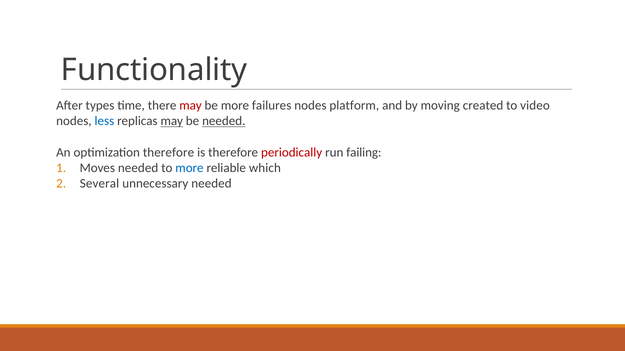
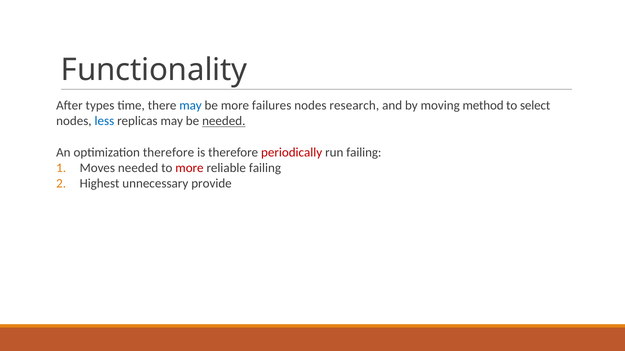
may colour: red -> blue (190, 106)
platform: platform -> research (354, 106)
created: created -> method (483, 106)
video: video -> select (535, 106)
may underline: present -> none (172, 121)
more colour: blue -> red (189, 168)
reliable which: which -> failing (265, 168)
Several: Several -> Highest (100, 184)
unnecessary needed: needed -> provide (211, 184)
